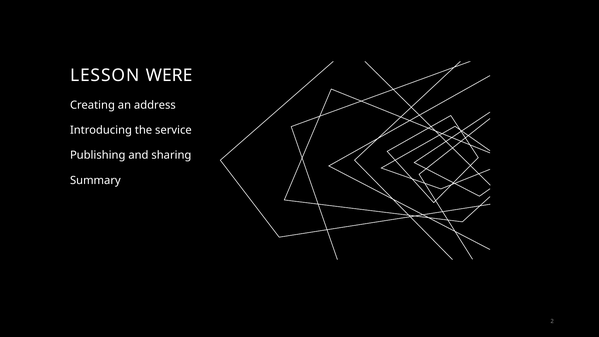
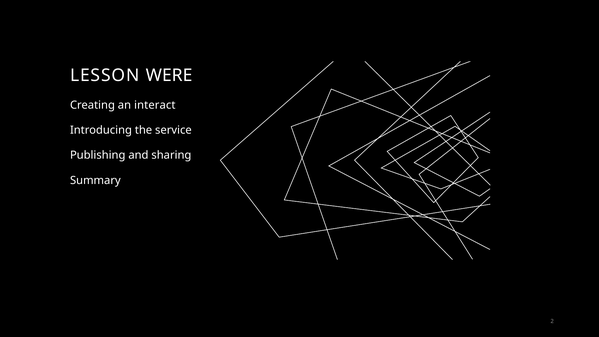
address: address -> interact (155, 105)
